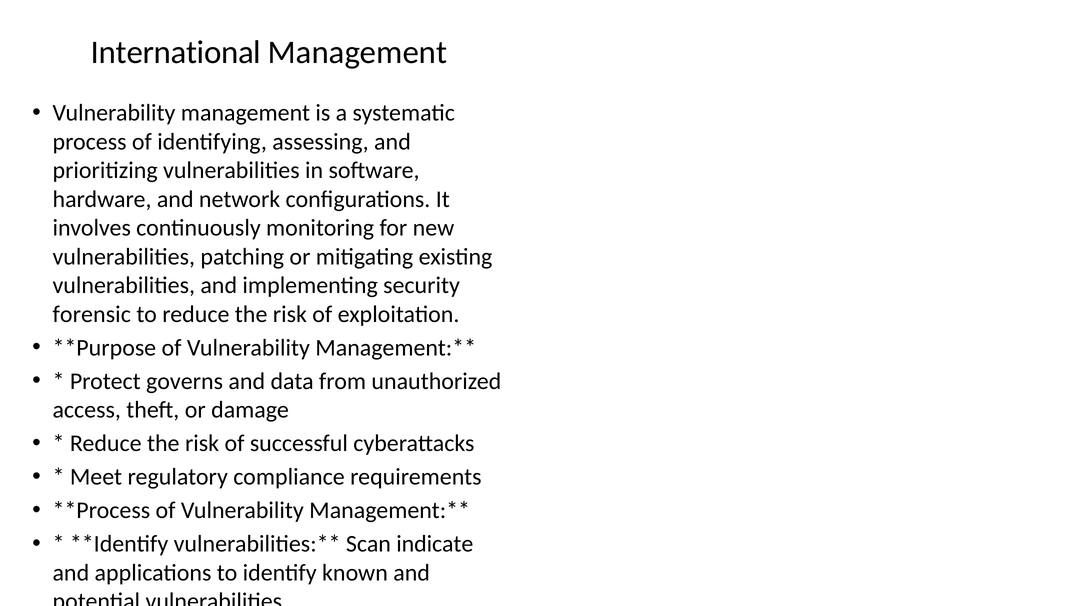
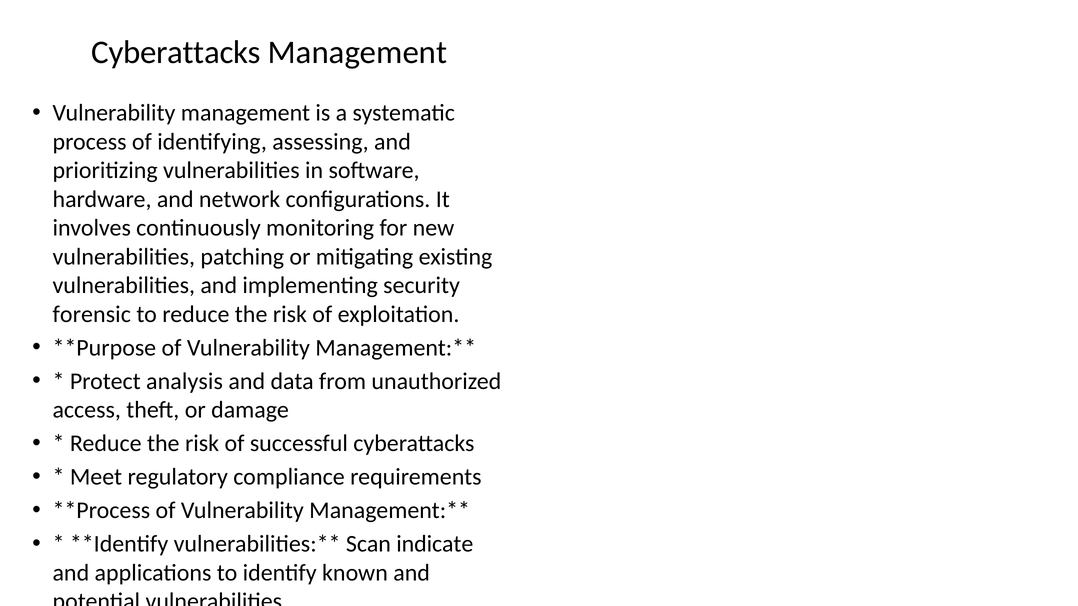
International: International -> Cyberattacks (176, 52)
governs: governs -> analysis (185, 381)
